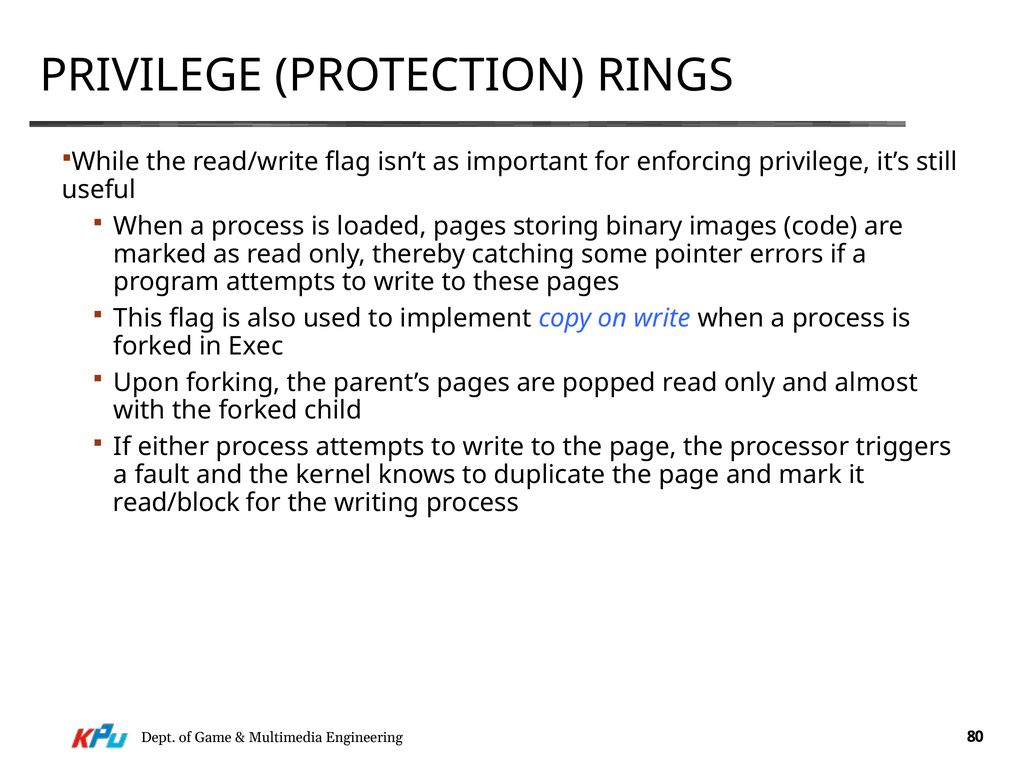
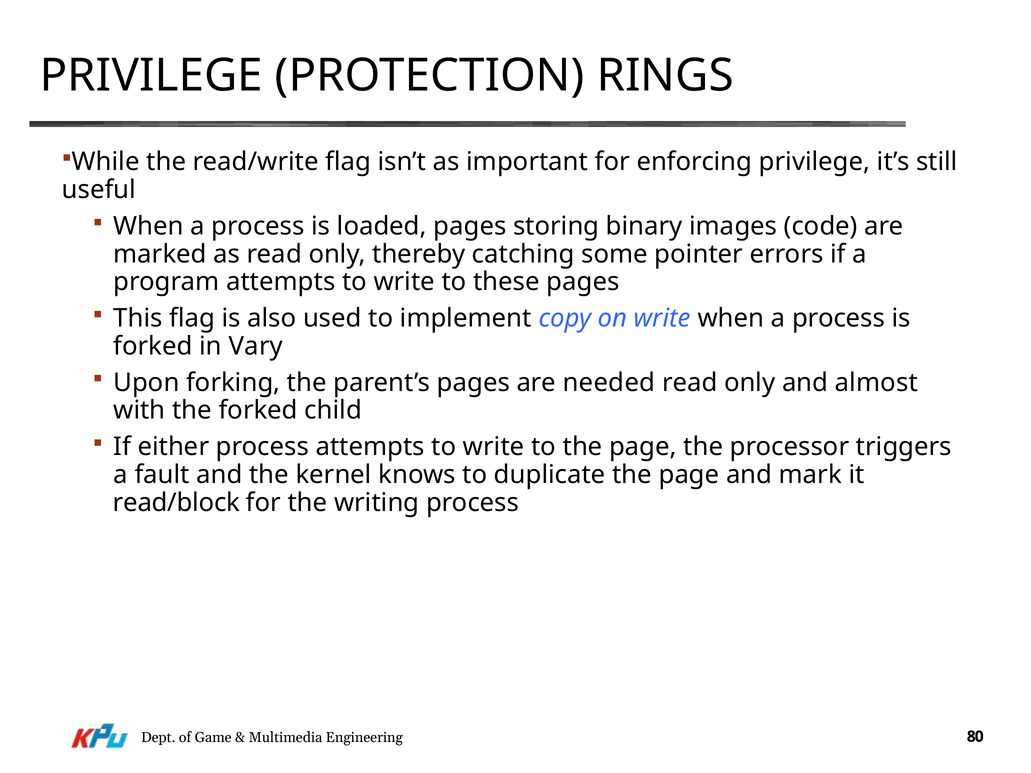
Exec: Exec -> Vary (256, 346)
popped: popped -> needed (609, 383)
